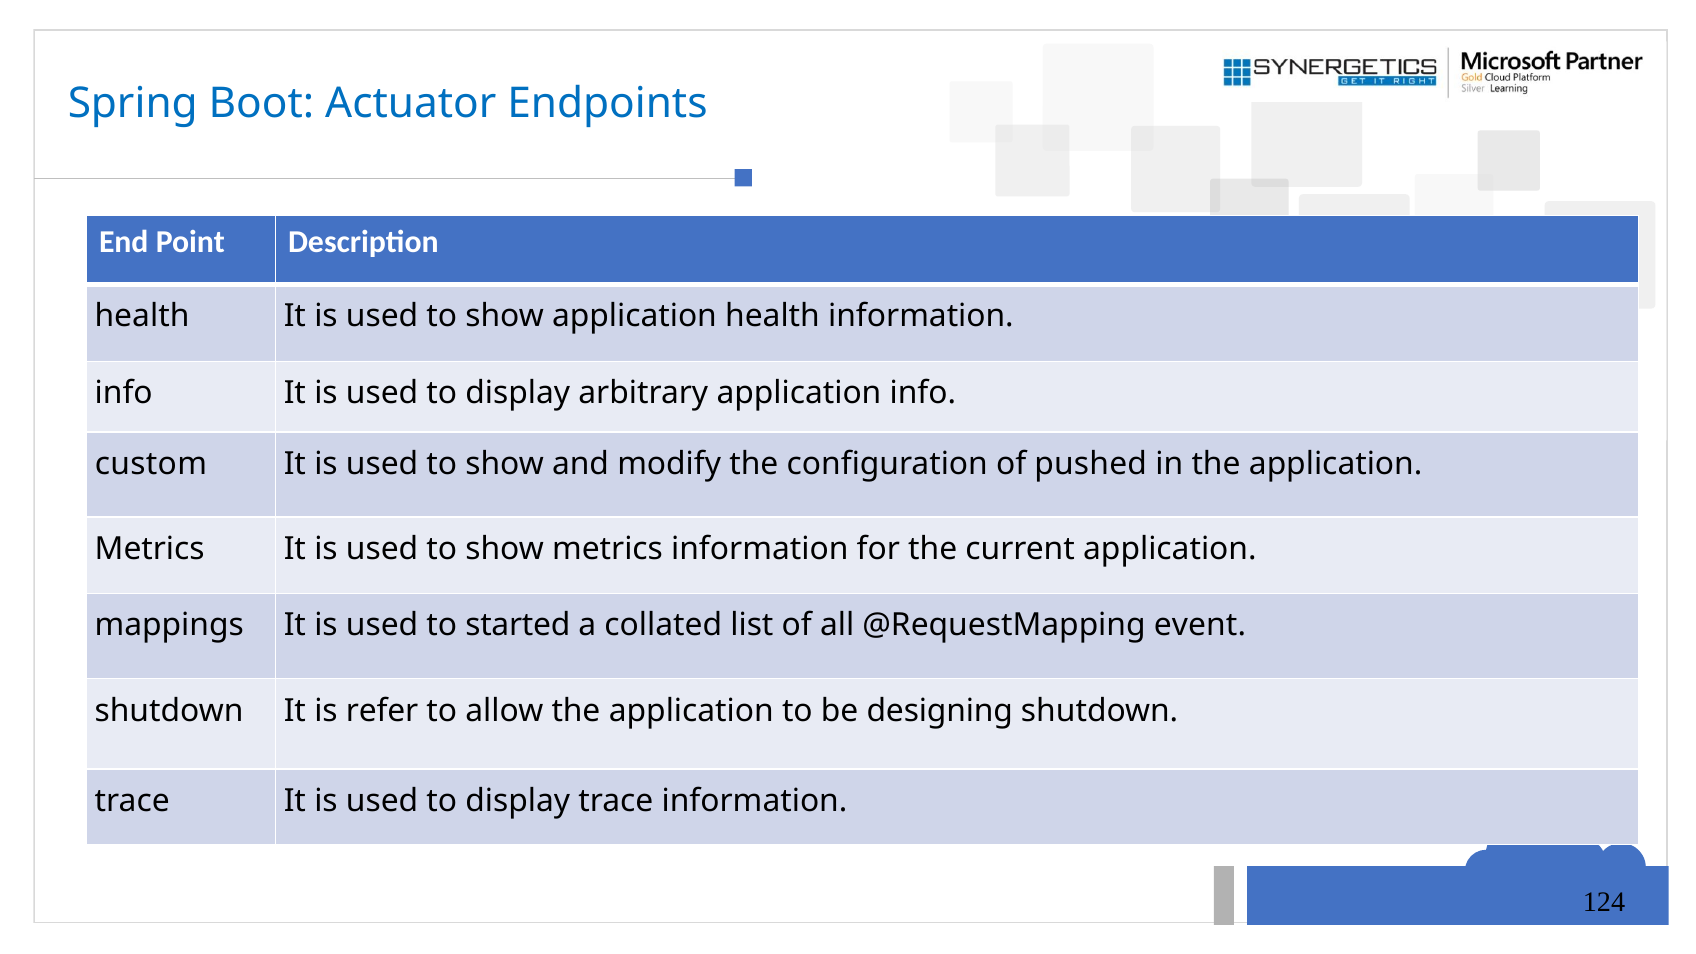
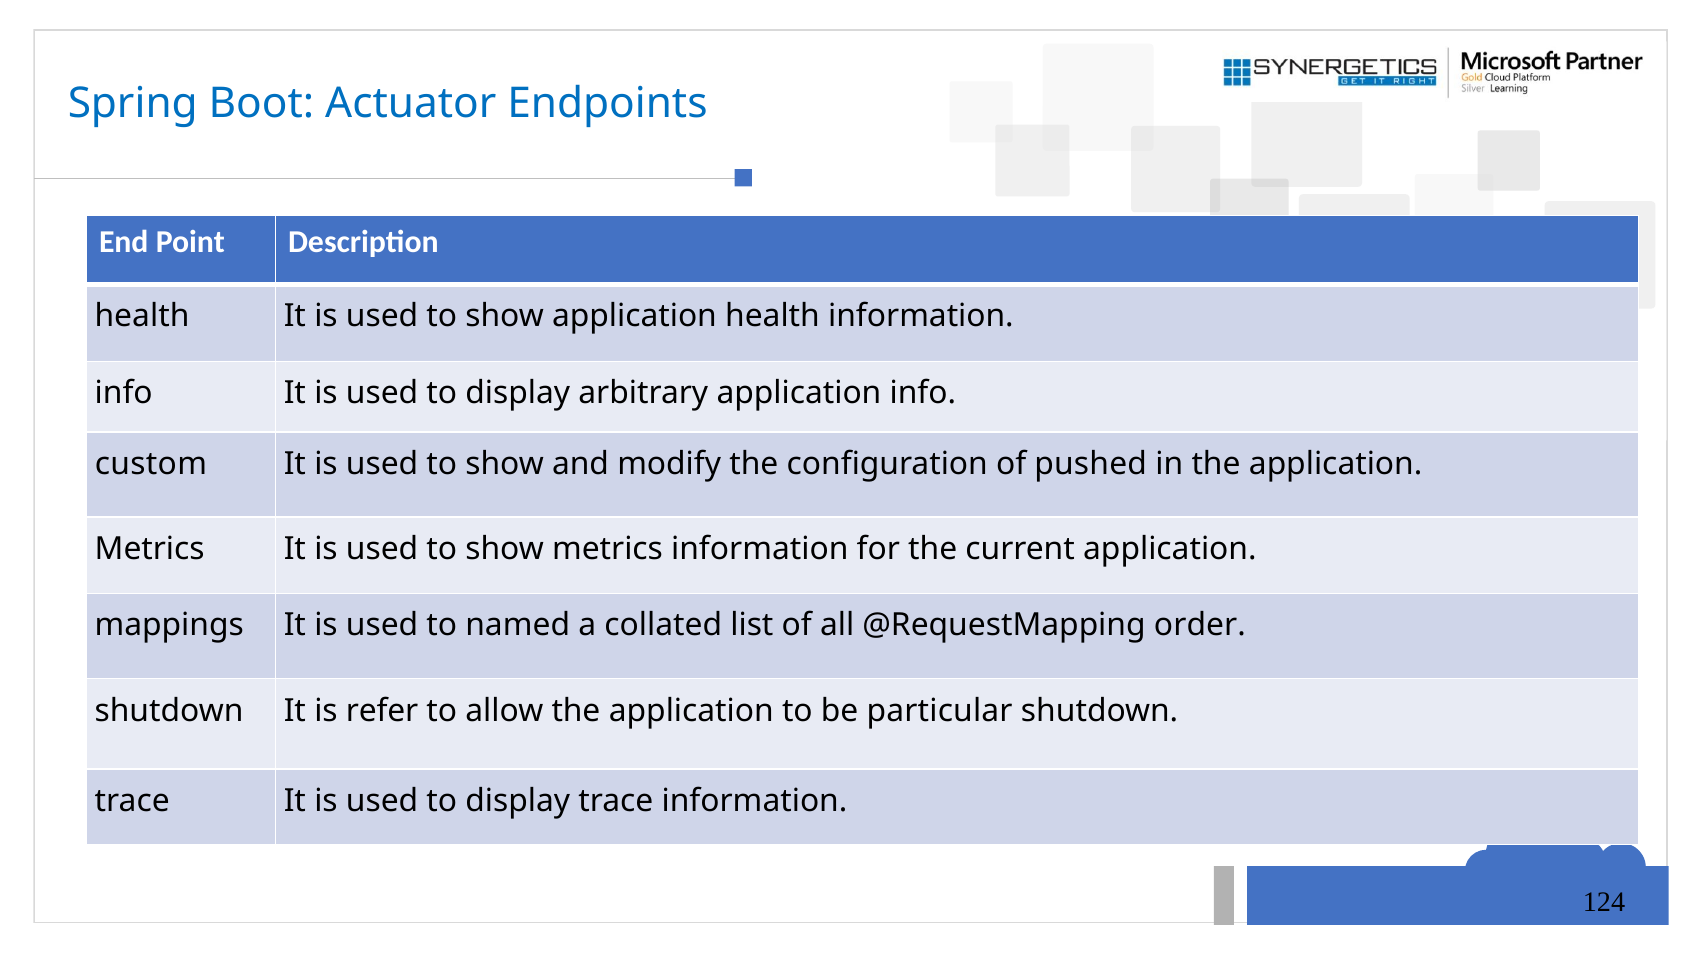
started: started -> named (518, 625)
event: event -> order (1200, 625)
designing: designing -> particular (940, 711)
